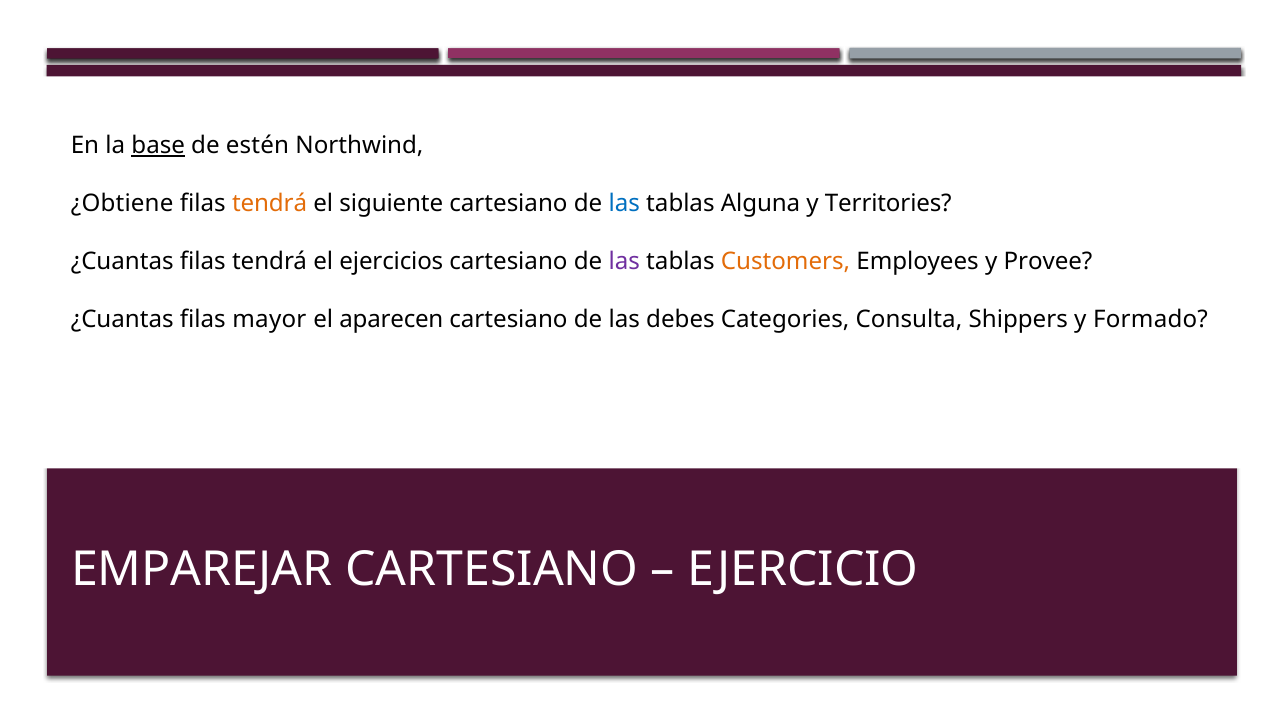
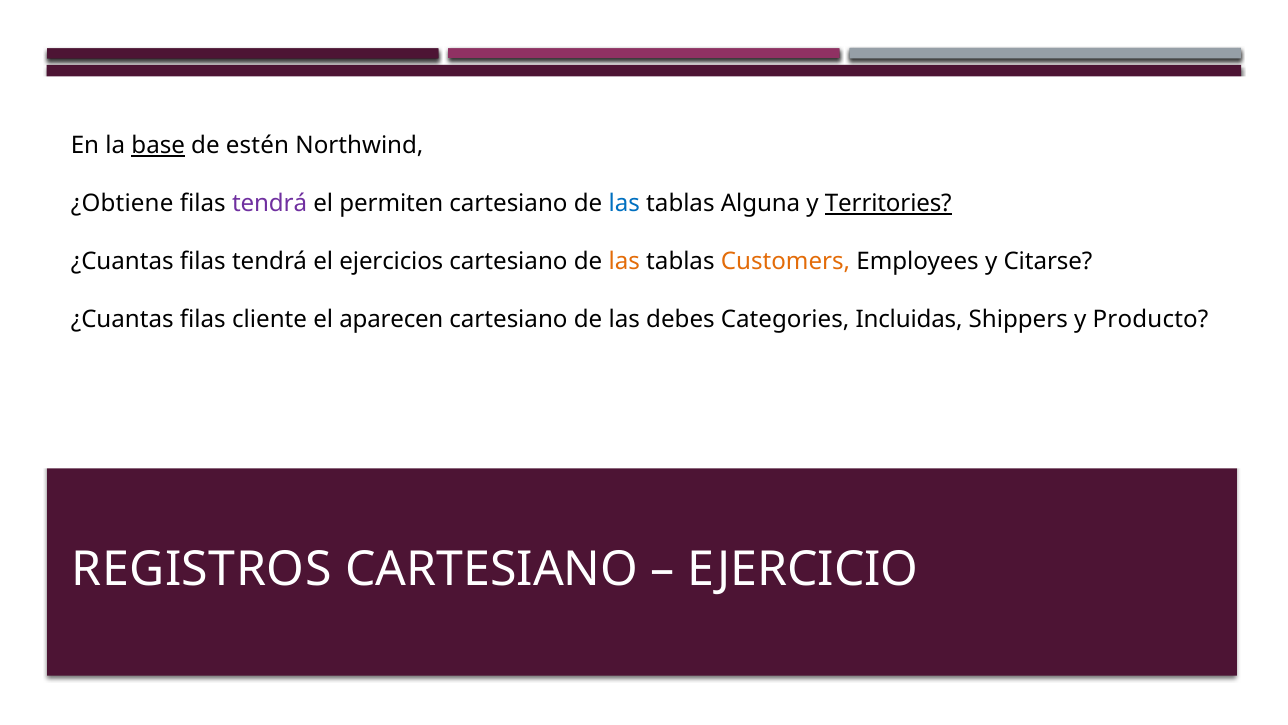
tendrá colour: orange -> purple (270, 204)
siguiente: siguiente -> permiten (391, 204)
Territories underline: none -> present (888, 204)
las colour: purple -> orange (624, 262)
Provee: Provee -> Citarse (1048, 262)
mayor: mayor -> cliente (270, 320)
Consulta: Consulta -> Incluidas (909, 320)
Formado: Formado -> Producto (1151, 320)
EMPAREJAR: EMPAREJAR -> REGISTROS (202, 569)
